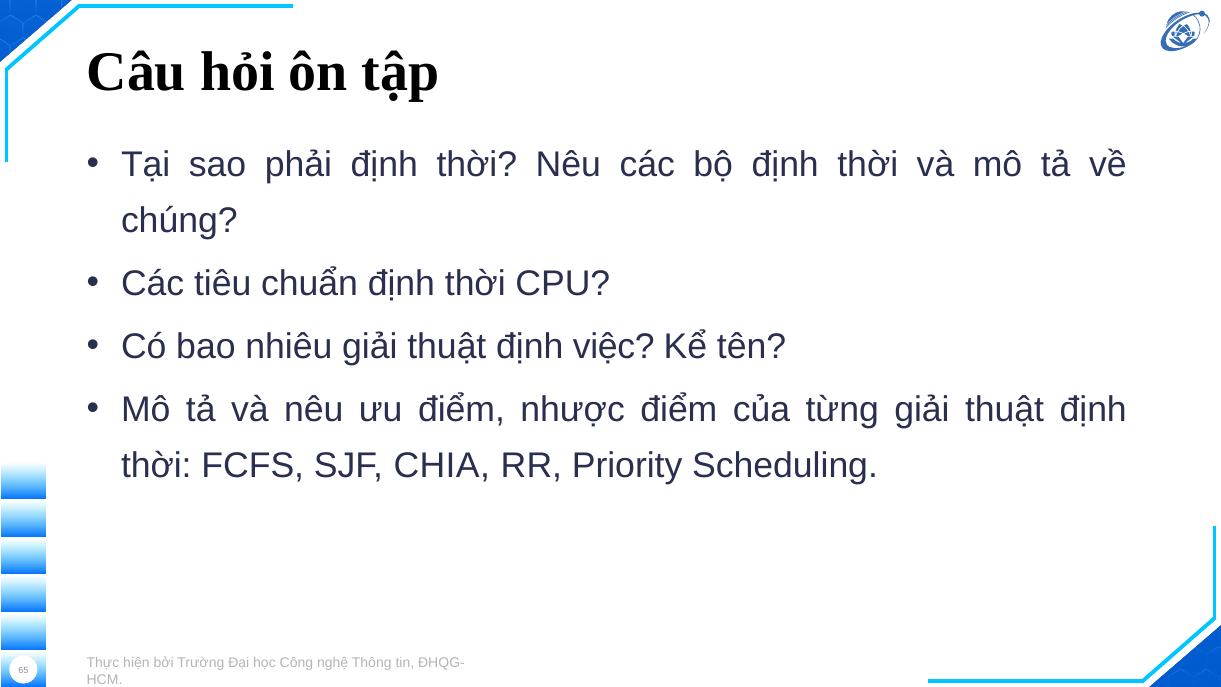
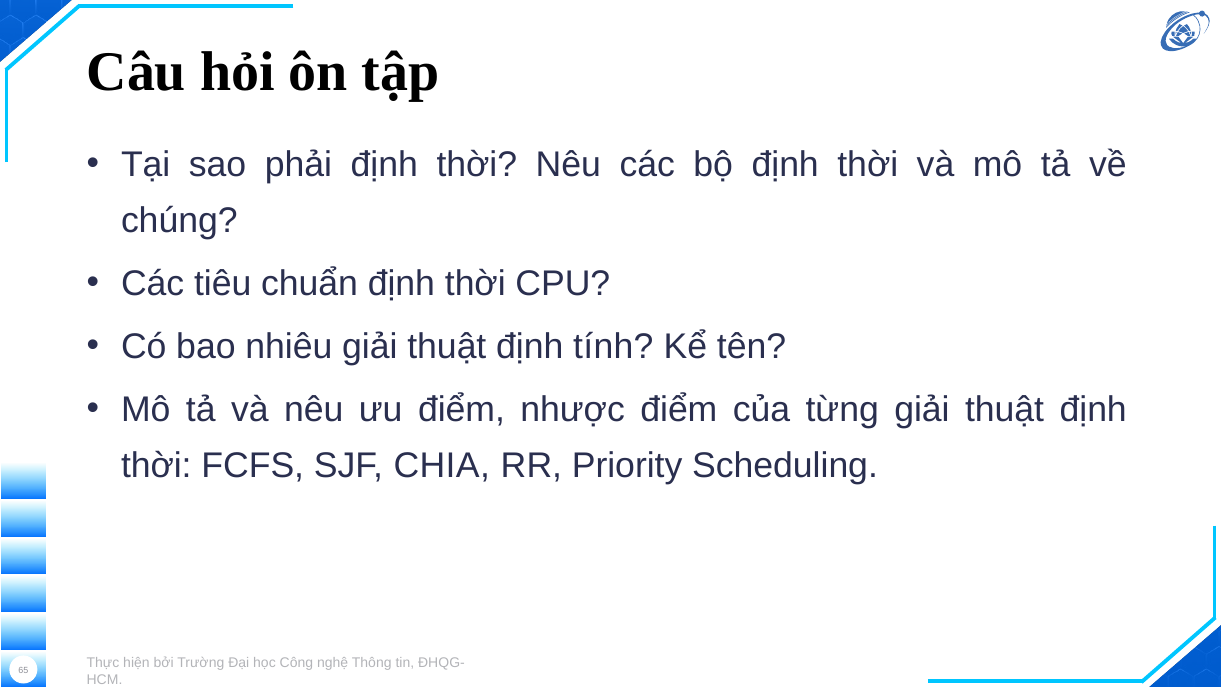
việc: việc -> tính (613, 347)
